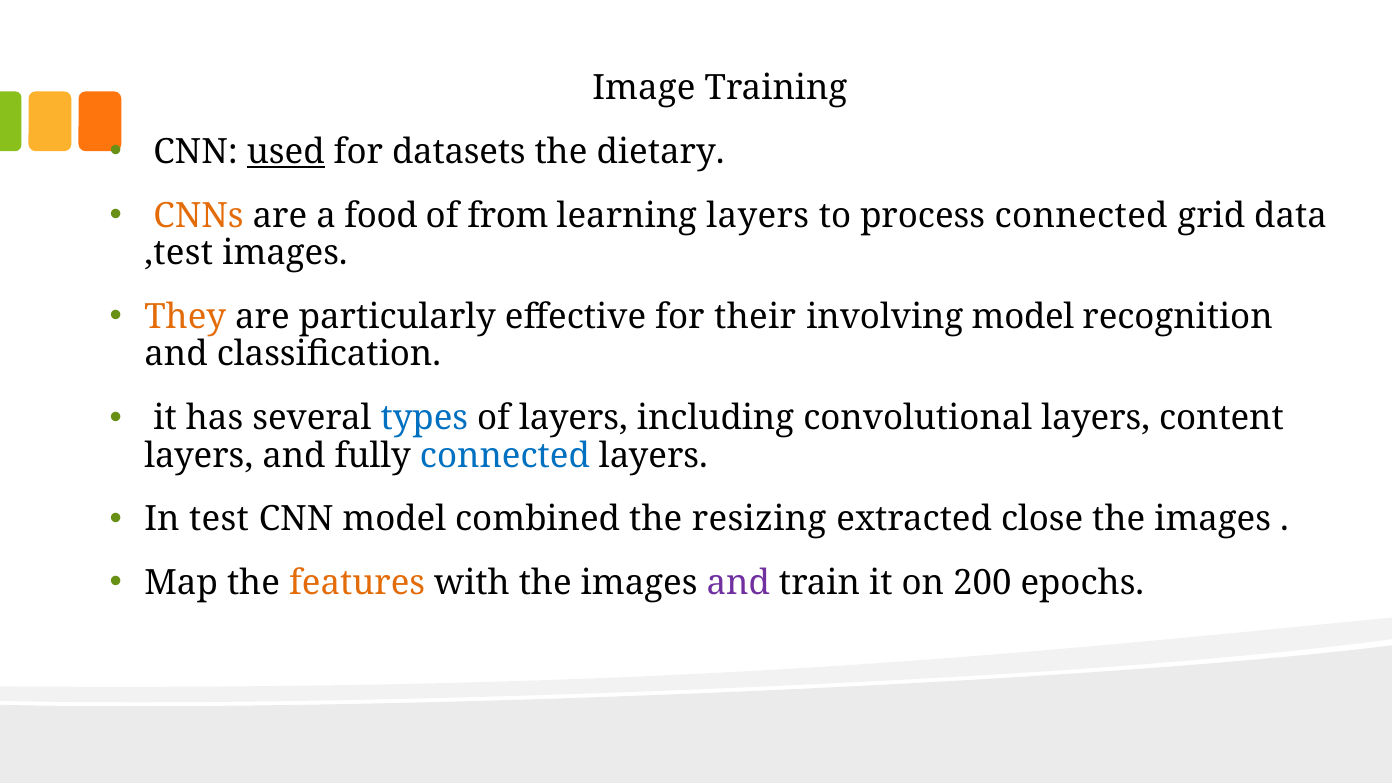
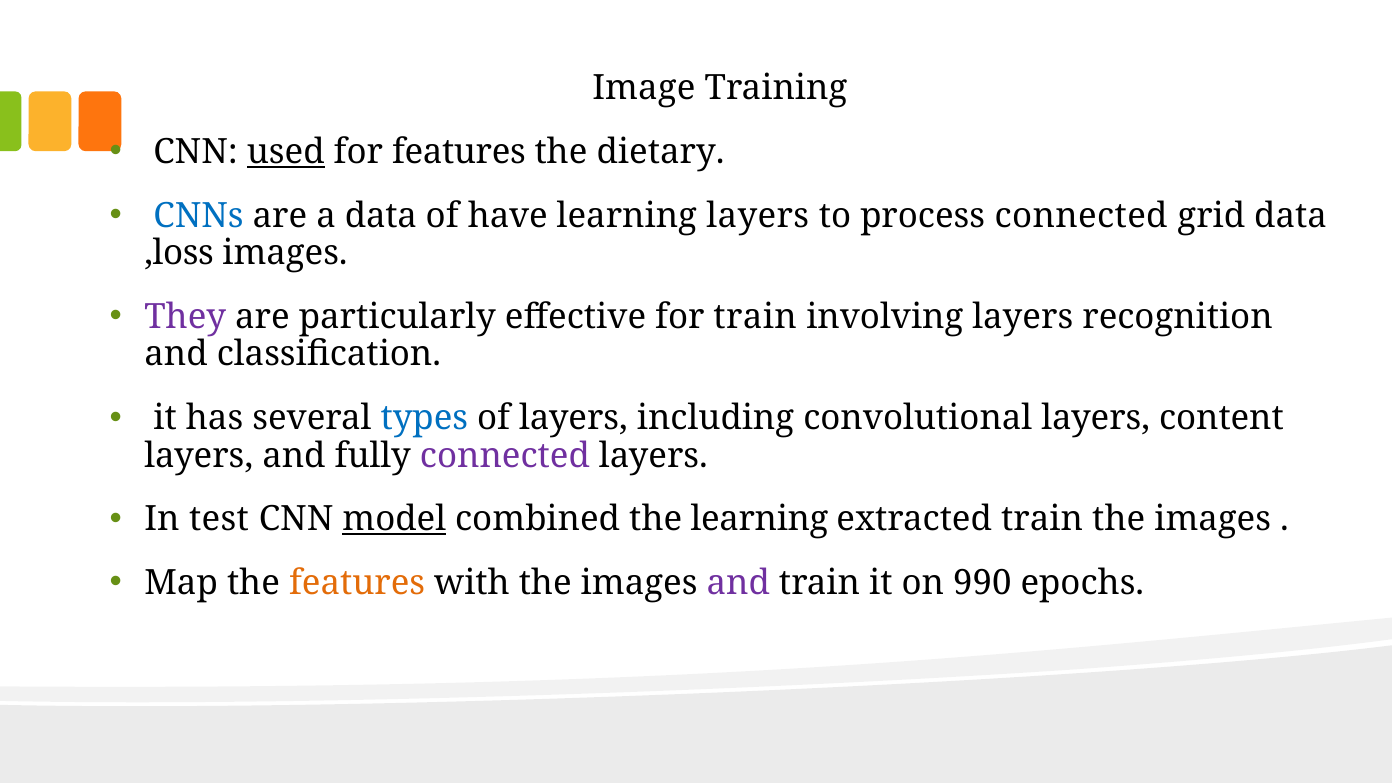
for datasets: datasets -> features (459, 152)
CNNs colour: orange -> blue (199, 216)
a food: food -> data (381, 216)
from: from -> have (508, 216)
,test: ,test -> ,loss (179, 253)
They colour: orange -> purple (185, 317)
for their: their -> train (755, 317)
involving model: model -> layers (1023, 317)
connected colour: blue -> purple (505, 456)
model underline: none -> present (394, 519)
the resizing: resizing -> learning (760, 519)
extracted close: close -> train (1042, 519)
200: 200 -> 990 (982, 583)
